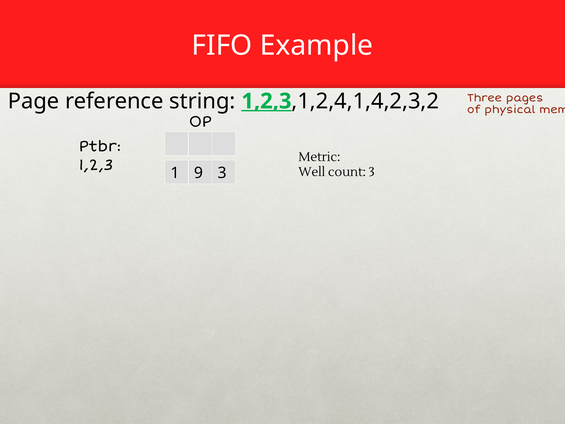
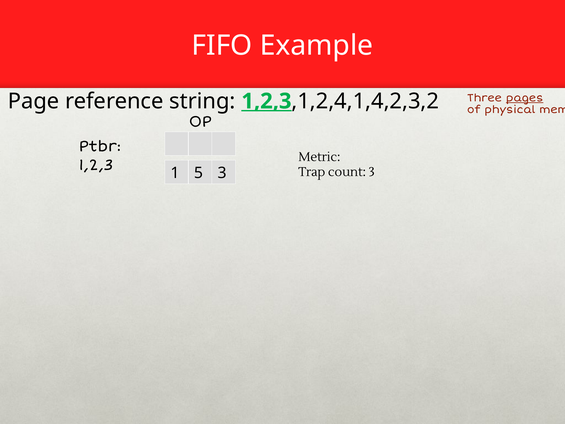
pages underline: none -> present (525, 98)
Well: Well -> Trap (312, 172)
9: 9 -> 5 (198, 173)
